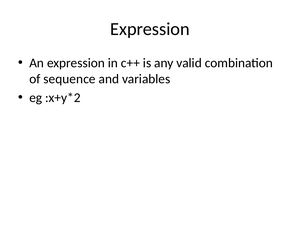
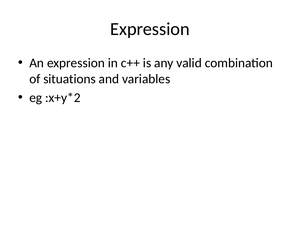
sequence: sequence -> situations (70, 79)
